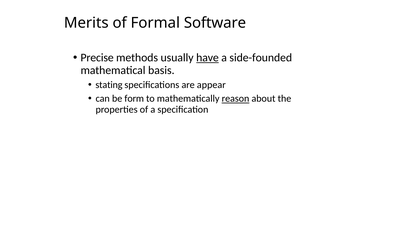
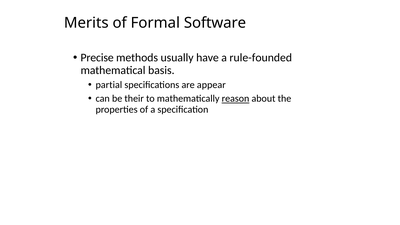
have underline: present -> none (207, 58)
side-founded: side-founded -> rule-founded (261, 58)
stating: stating -> partial (109, 85)
form: form -> their (134, 99)
